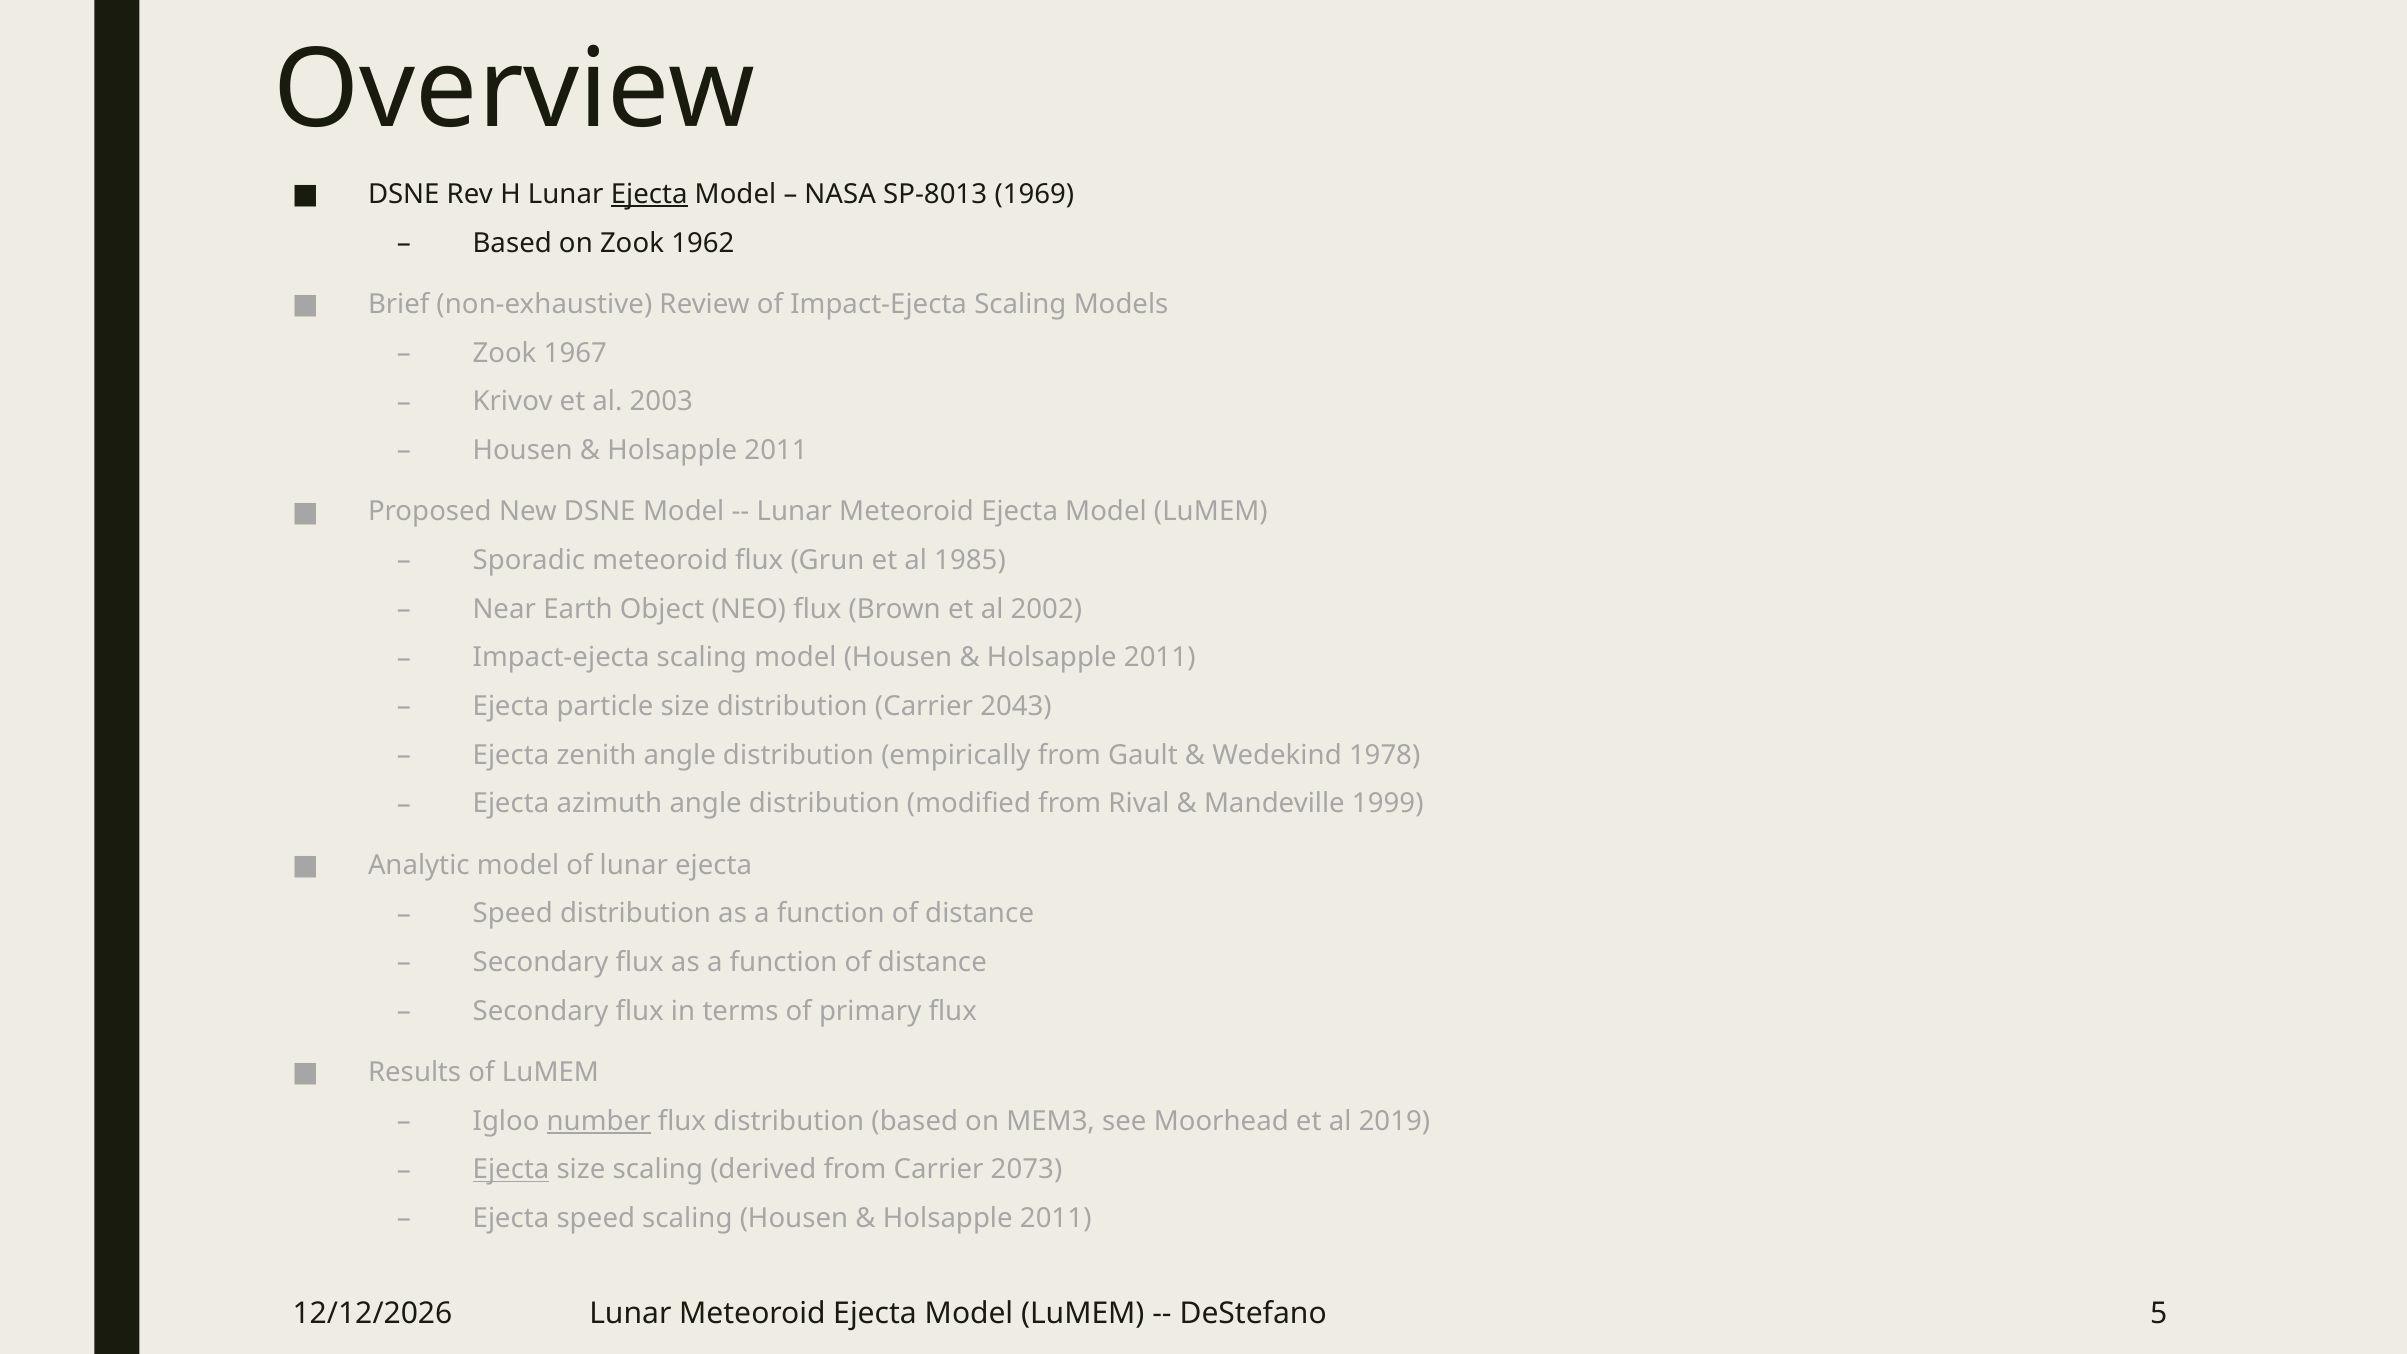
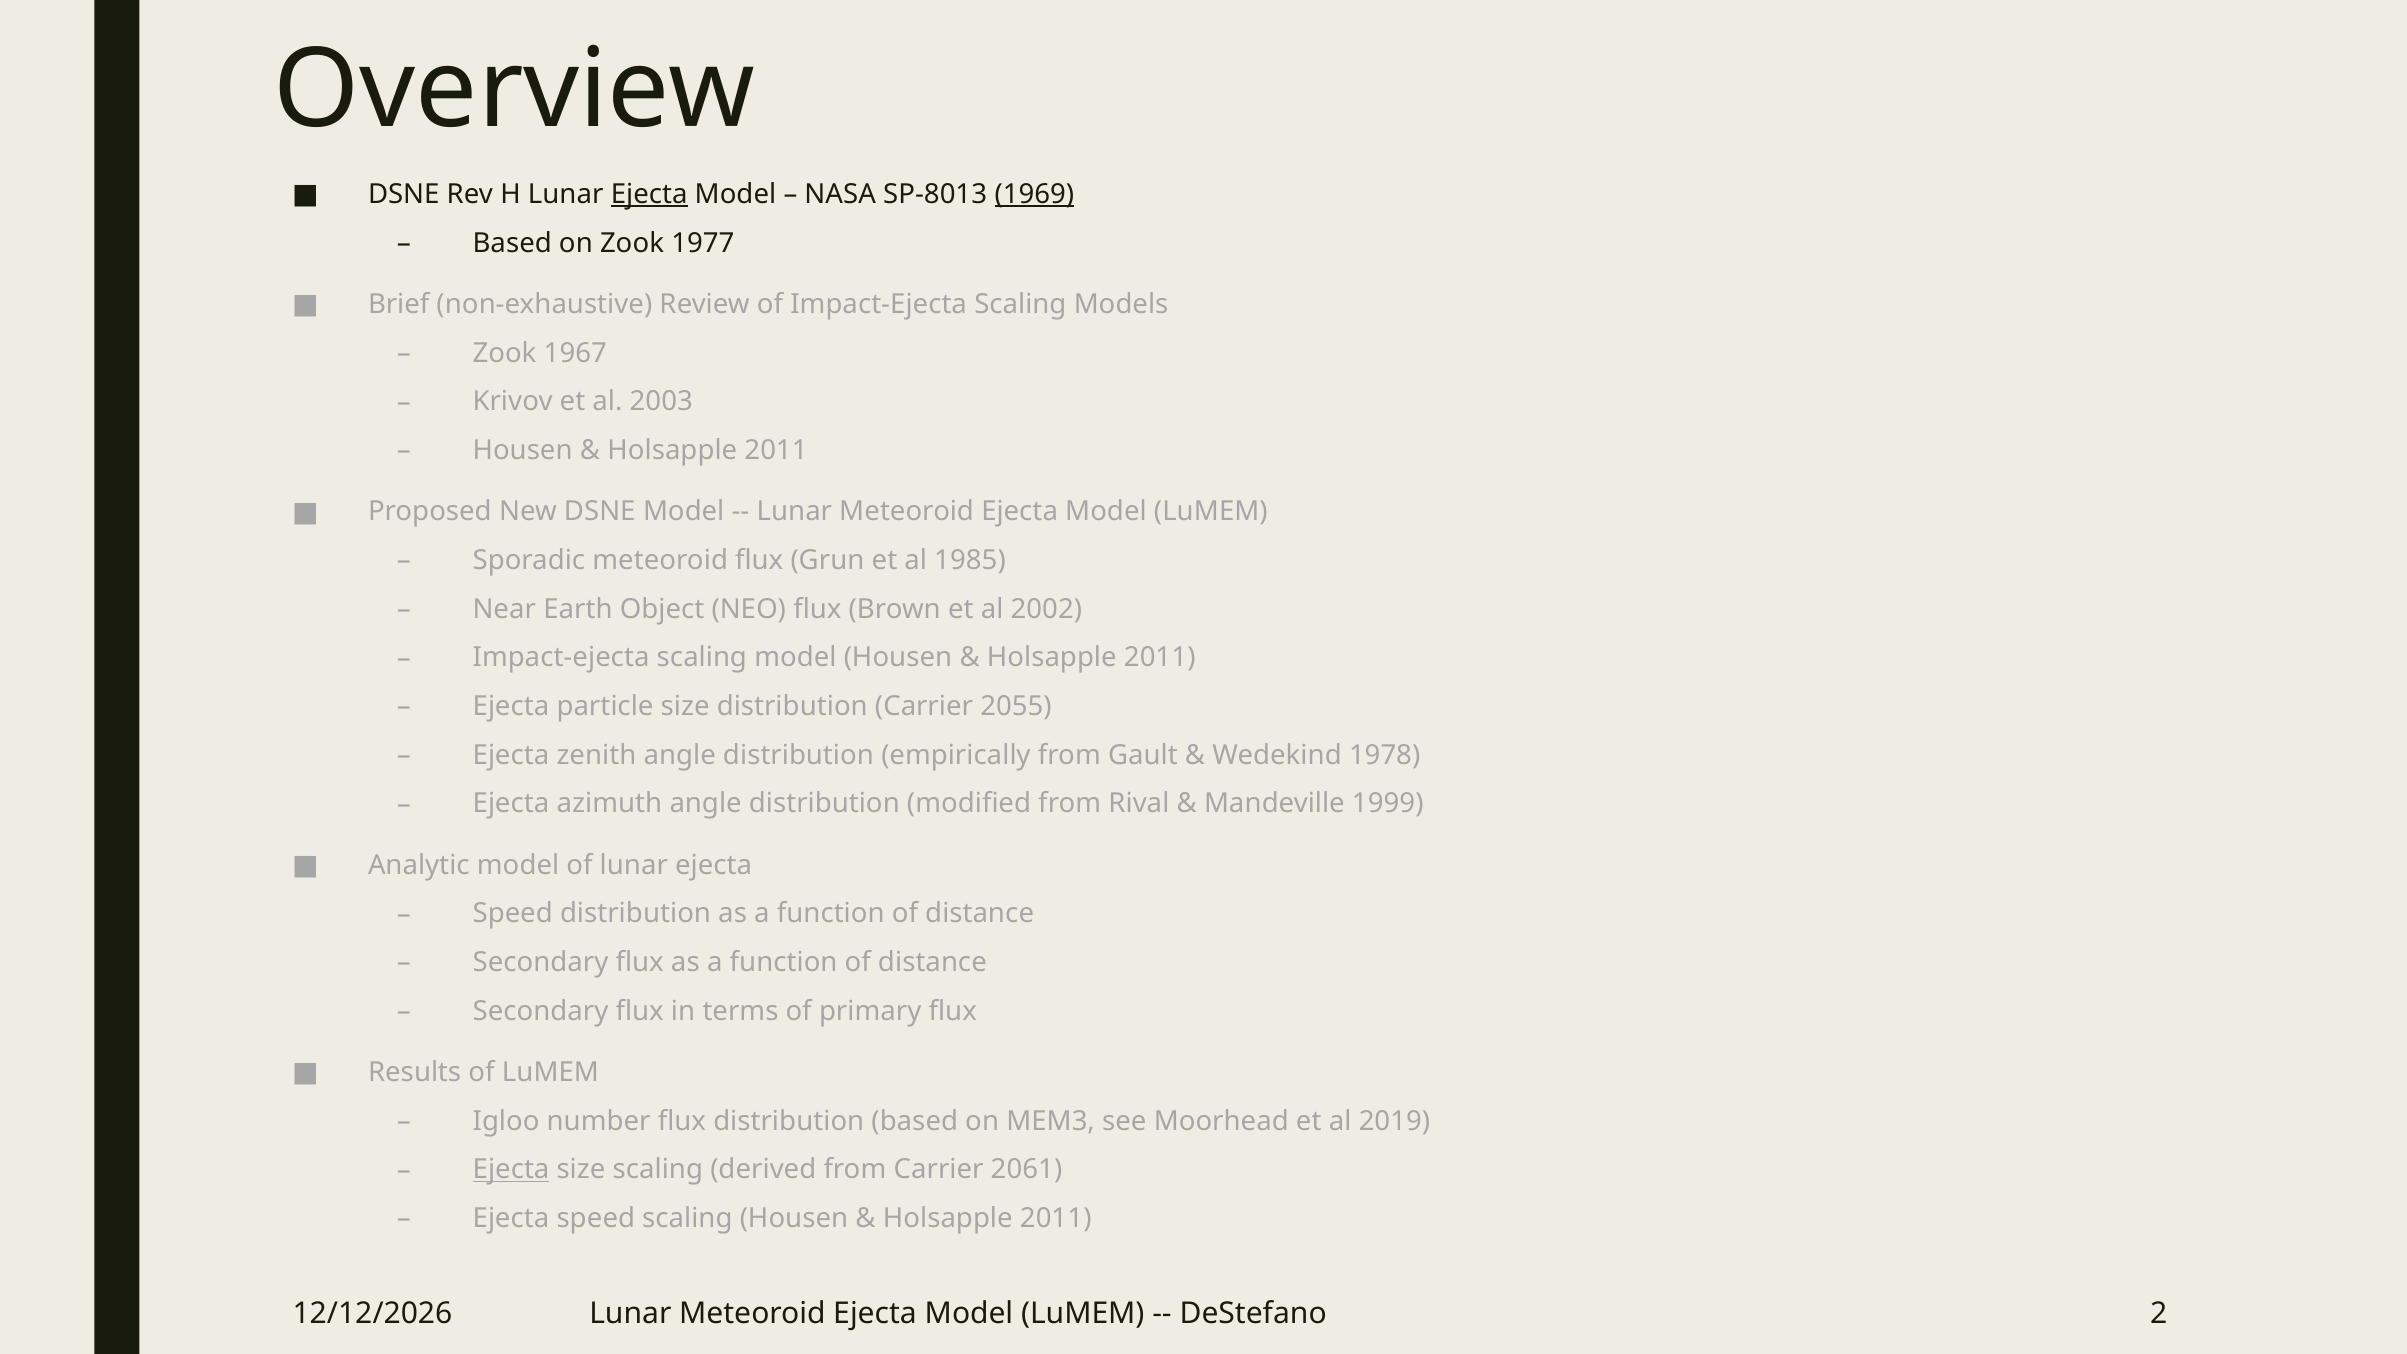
1969 underline: none -> present (1034, 194)
1962: 1962 -> 1977 (703, 243)
2043: 2043 -> 2055 (1016, 706)
number underline: present -> none (599, 1121)
2073: 2073 -> 2061 (1026, 1170)
5: 5 -> 2 (2159, 1314)
